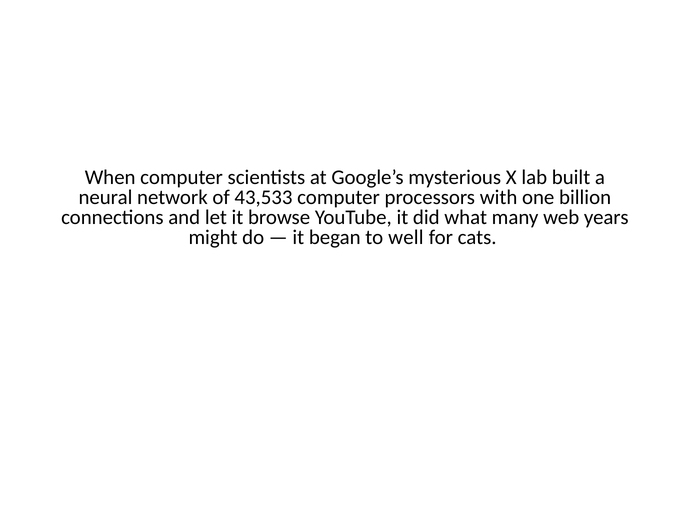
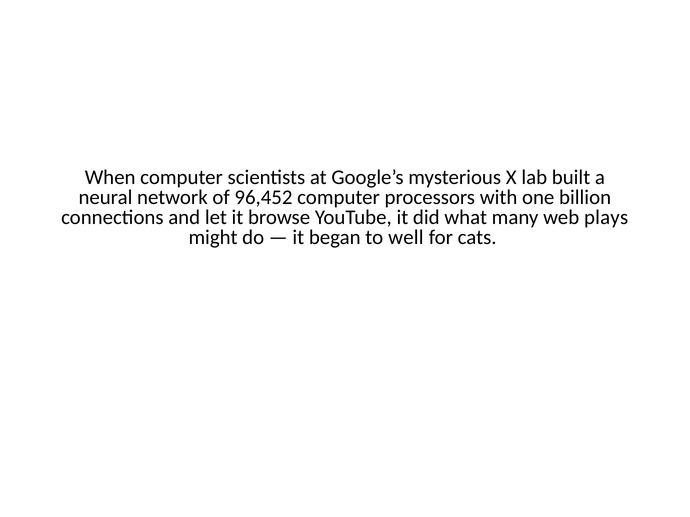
43,533: 43,533 -> 96,452 (263, 197)
years: years -> plays (606, 217)
